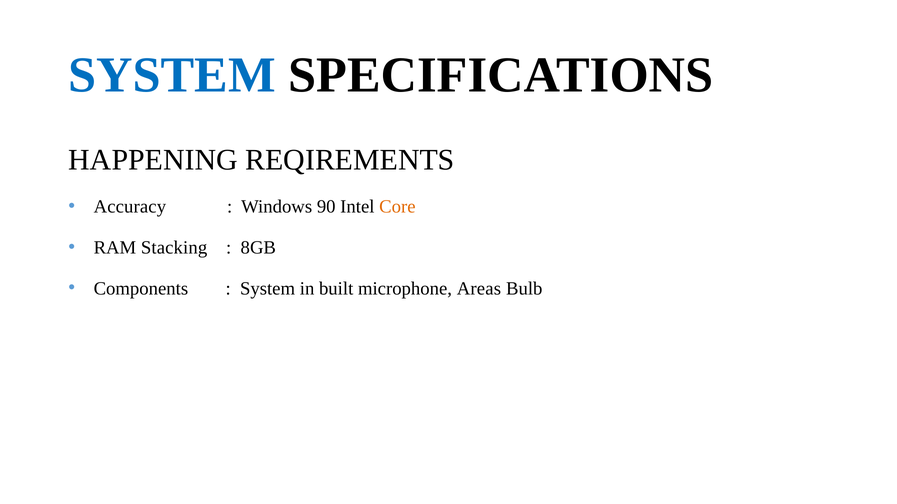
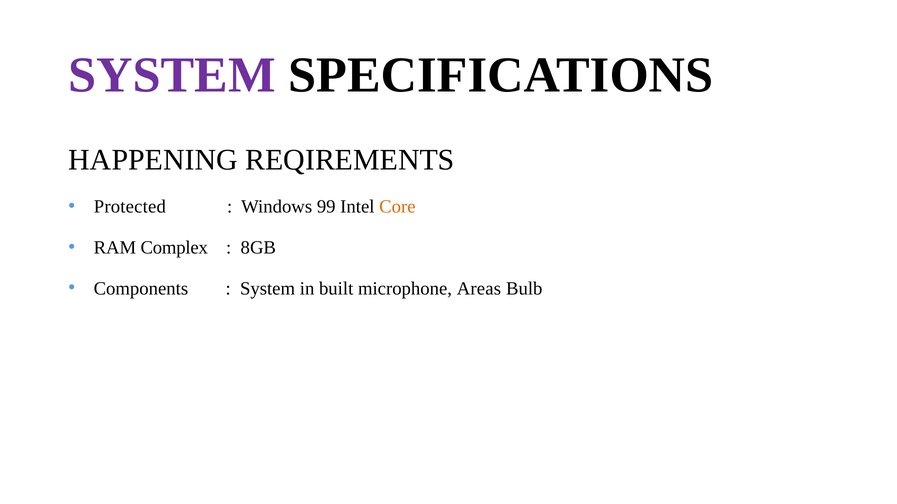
SYSTEM colour: blue -> purple (172, 75)
Accuracy: Accuracy -> Protected (130, 207)
90: 90 -> 99 (326, 207)
Stacking: Stacking -> Complex (174, 248)
